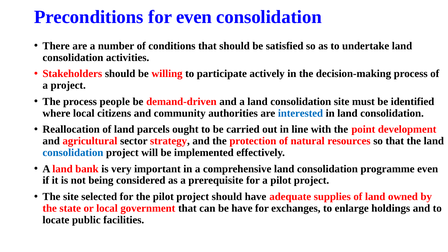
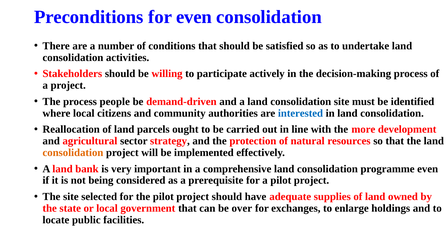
point: point -> more (363, 129)
consolidation colour: blue -> orange (73, 153)
be have: have -> over (242, 208)
